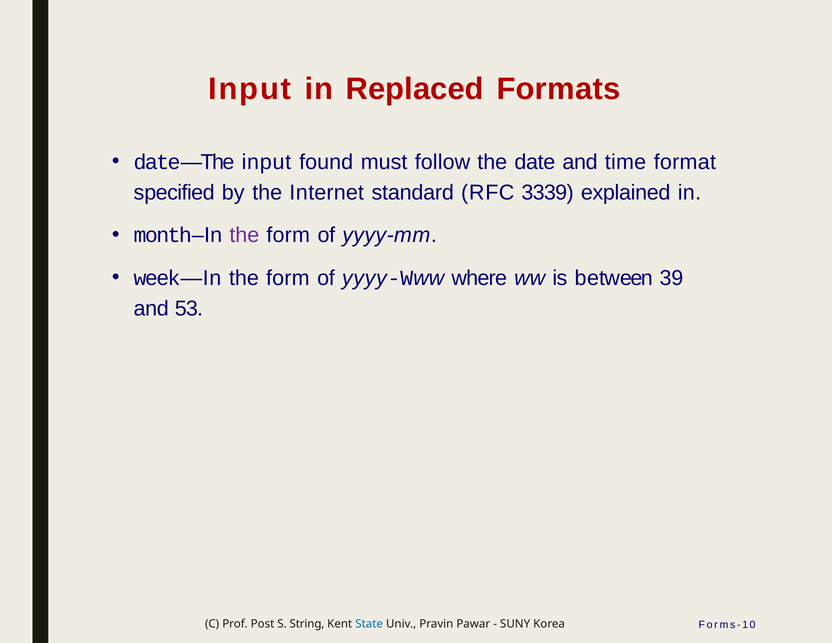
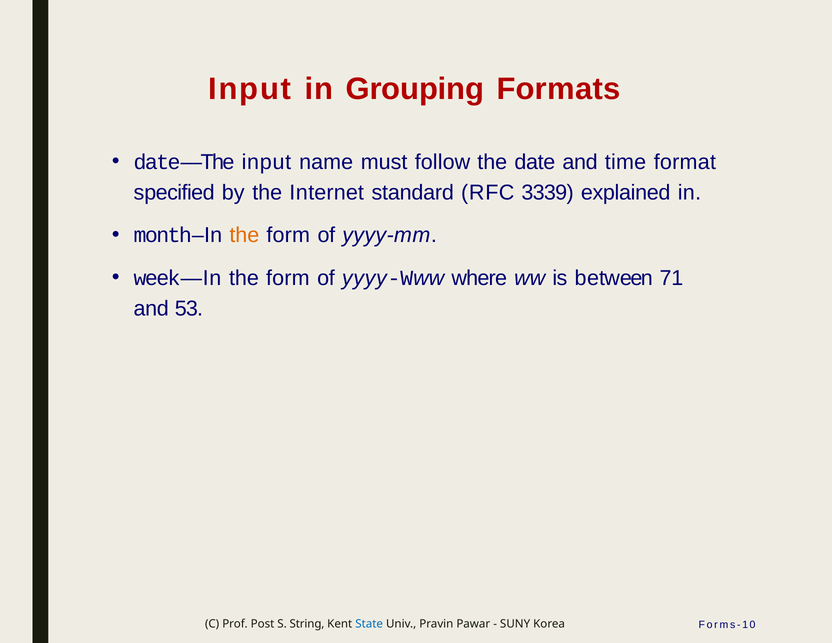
Replaced: Replaced -> Grouping (415, 89)
found: found -> name (326, 162)
the colour: purple -> orange (244, 235)
39: 39 -> 71 (671, 278)
